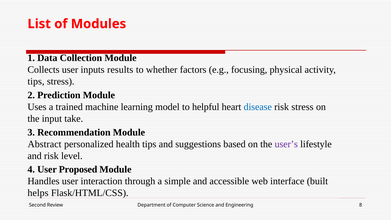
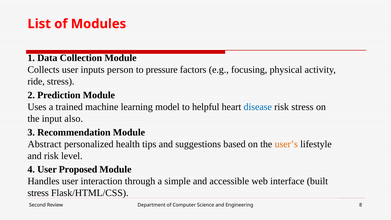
results: results -> person (120, 70)
whether: whether -> pressure (162, 70)
tips: tips -> ride (36, 81)
take: take -> also (74, 119)
user’s colour: purple -> orange (286, 144)
helps: helps -> stress (38, 193)
